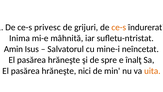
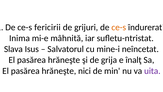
privesc: privesc -> fericirii (47, 27)
Amin: Amin -> Slava (13, 49)
spre: spre -> grija (109, 60)
uita colour: orange -> purple (152, 71)
